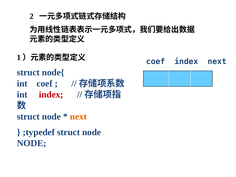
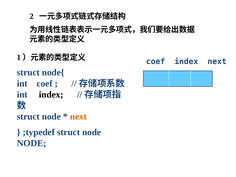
index colour: red -> black (51, 95)
